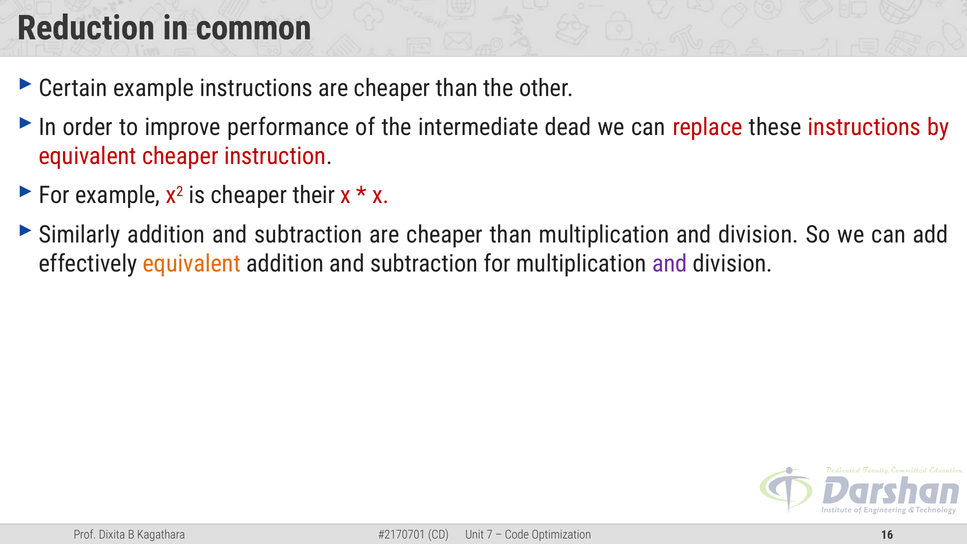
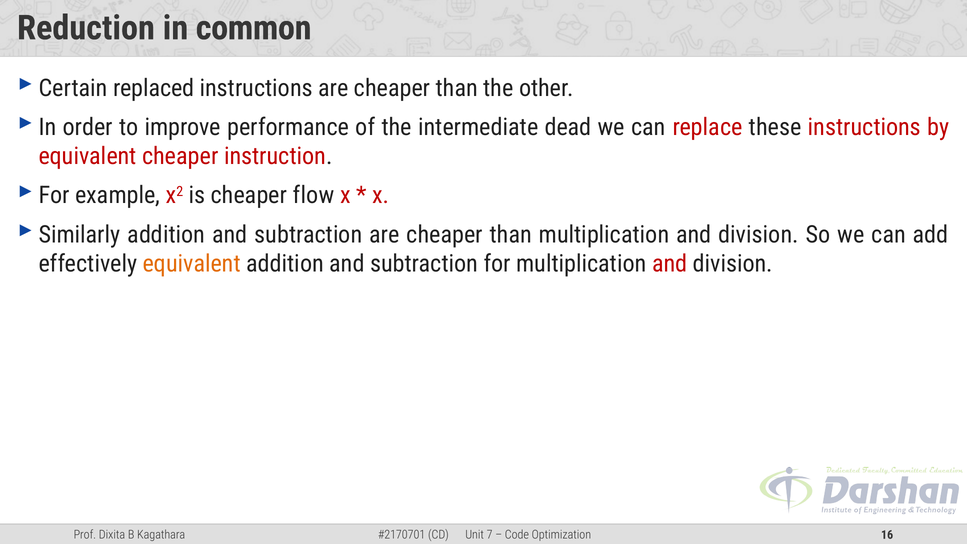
Certain example: example -> replaced (154, 88)
their: their -> flow (314, 195)
and colour: purple -> red (670, 264)
